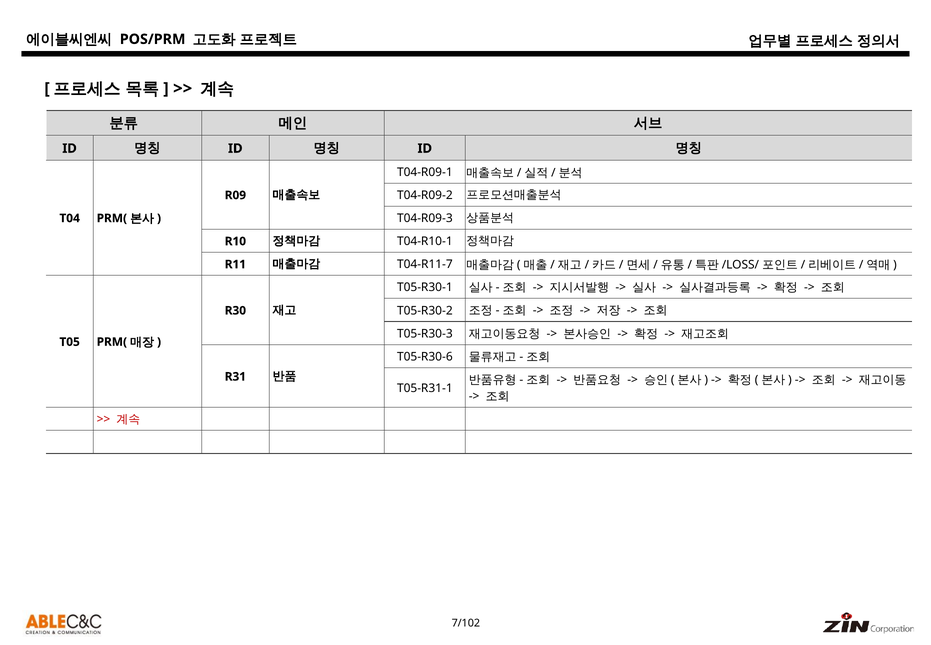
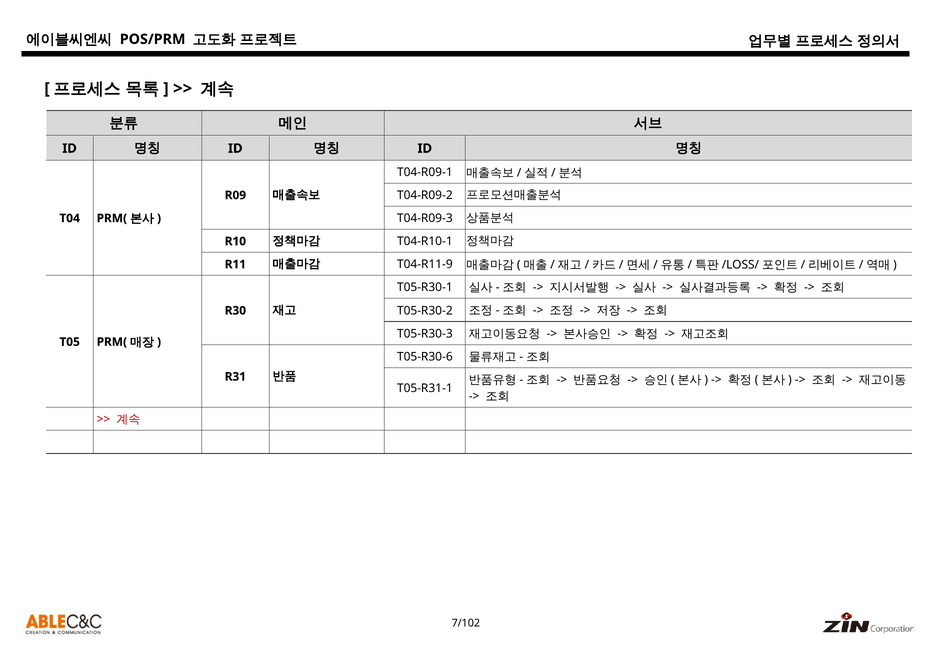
T04-R11-7: T04-R11-7 -> T04-R11-9 (425, 264)
